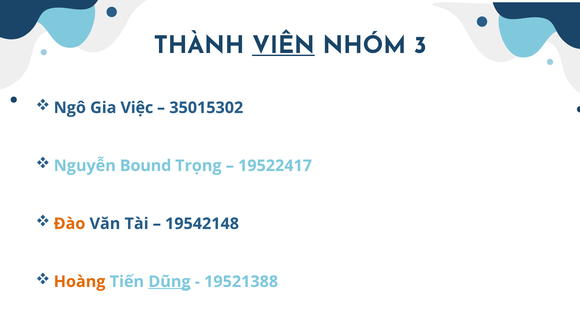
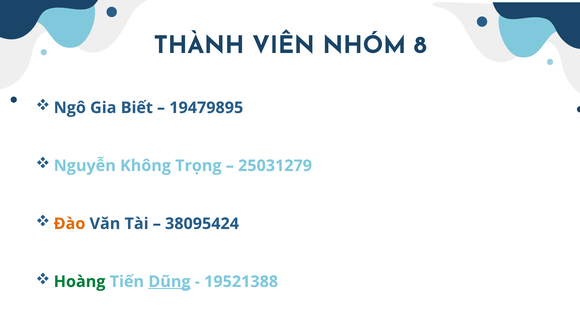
VIÊN underline: present -> none (283, 45)
3: 3 -> 8 (420, 45)
Việc: Việc -> Biết (137, 108)
35015302: 35015302 -> 19479895 (206, 108)
Bound: Bound -> Không (146, 166)
19522417: 19522417 -> 25031279 (275, 166)
19542148: 19542148 -> 38095424 (202, 224)
Hoàng colour: orange -> green (80, 282)
